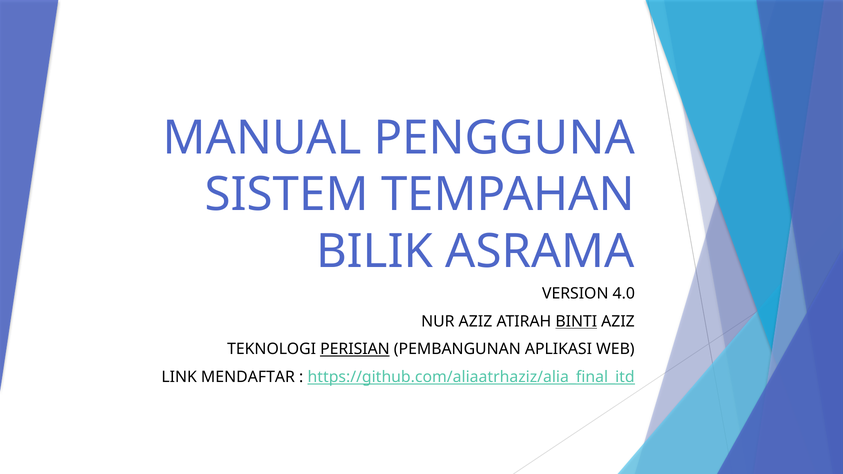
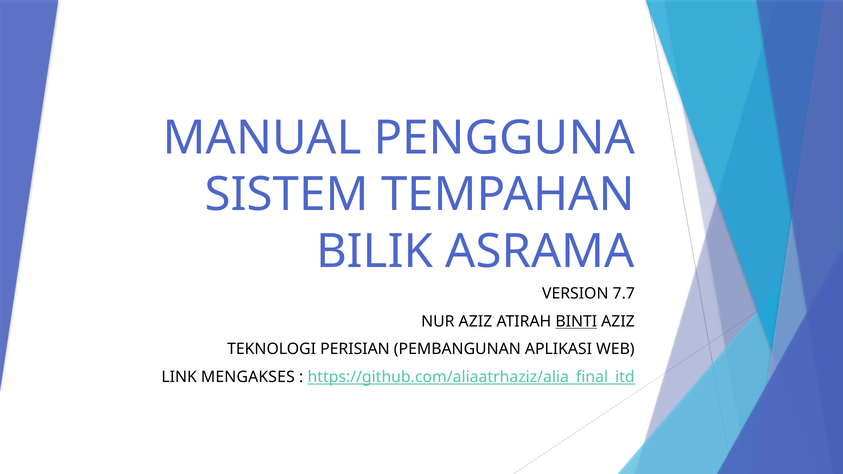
4.0: 4.0 -> 7.7 (624, 294)
PERISIAN underline: present -> none (355, 349)
MENDAFTAR: MENDAFTAR -> MENGAKSES (248, 377)
